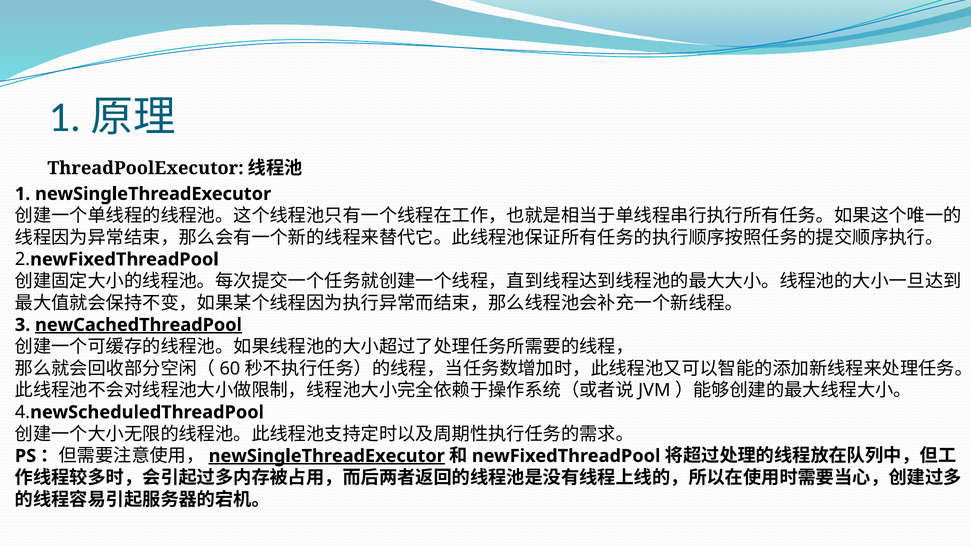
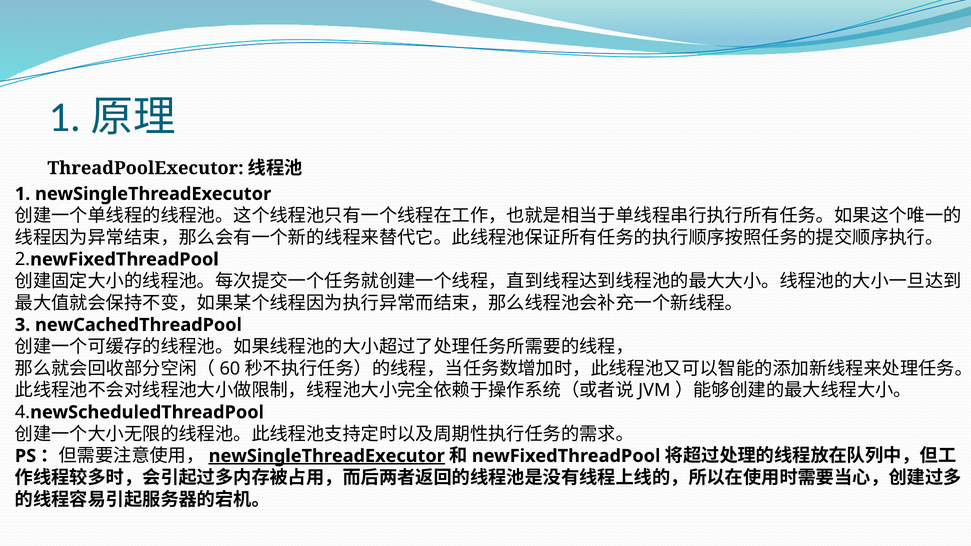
newCachedThreadPool underline: present -> none (138, 325)
